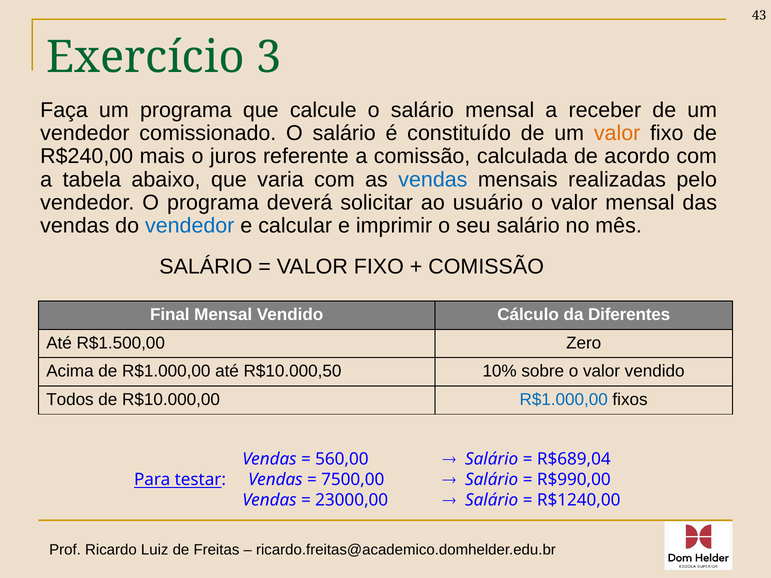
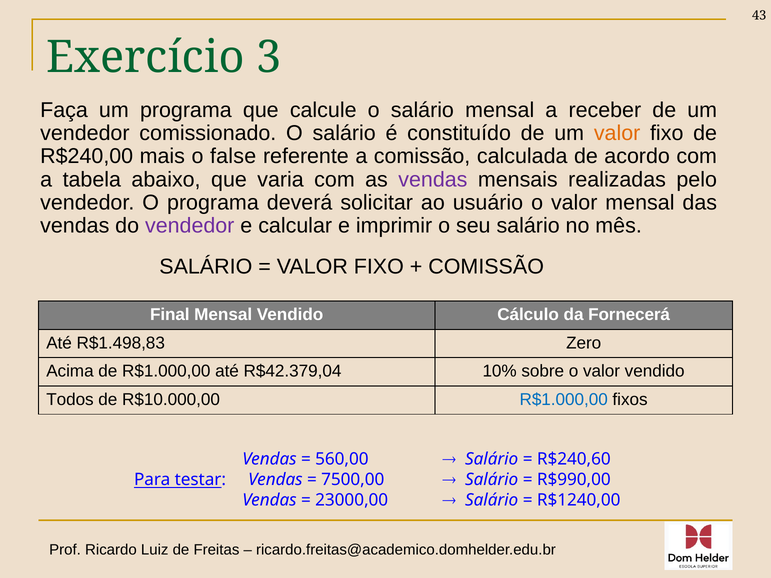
juros: juros -> false (233, 156)
vendas colour: blue -> purple (433, 180)
vendedor colour: blue -> purple (190, 226)
Diferentes: Diferentes -> Fornecerá (629, 315)
R$1.500,00: R$1.500,00 -> R$1.498,83 (121, 343)
R$10.000,50: R$10.000,50 -> R$42.379,04 (292, 371)
R$689,04: R$689,04 -> R$240,60 (574, 459)
